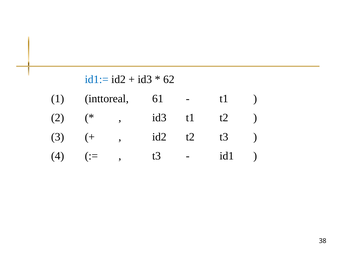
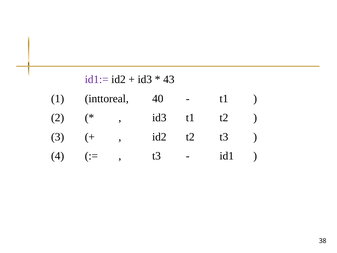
id1:= colour: blue -> purple (97, 79)
62: 62 -> 43 (169, 79)
61: 61 -> 40 (158, 98)
